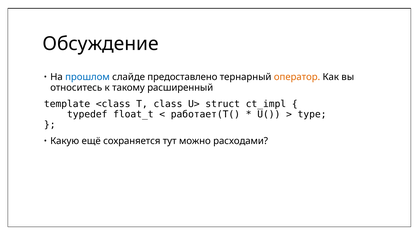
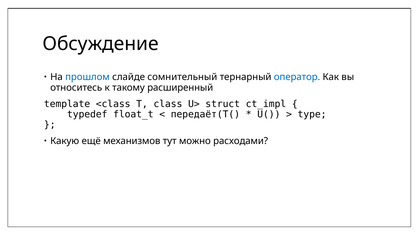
предоставлено: предоставлено -> сомнительный (182, 77)
оператор colour: orange -> blue (297, 77)
работает(T(: работает(T( -> передаёт(T( (205, 115)
сохраняется: сохраняется -> механизмов (132, 141)
